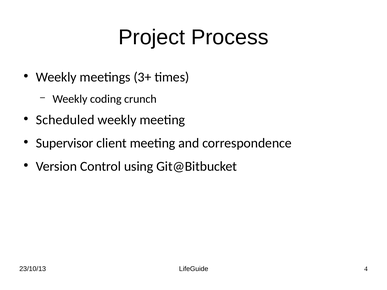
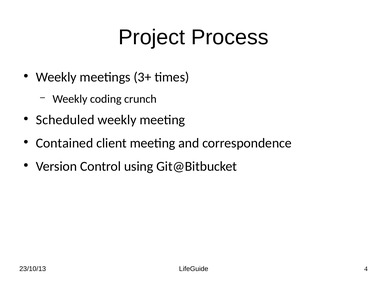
Supervisor: Supervisor -> Contained (65, 143)
